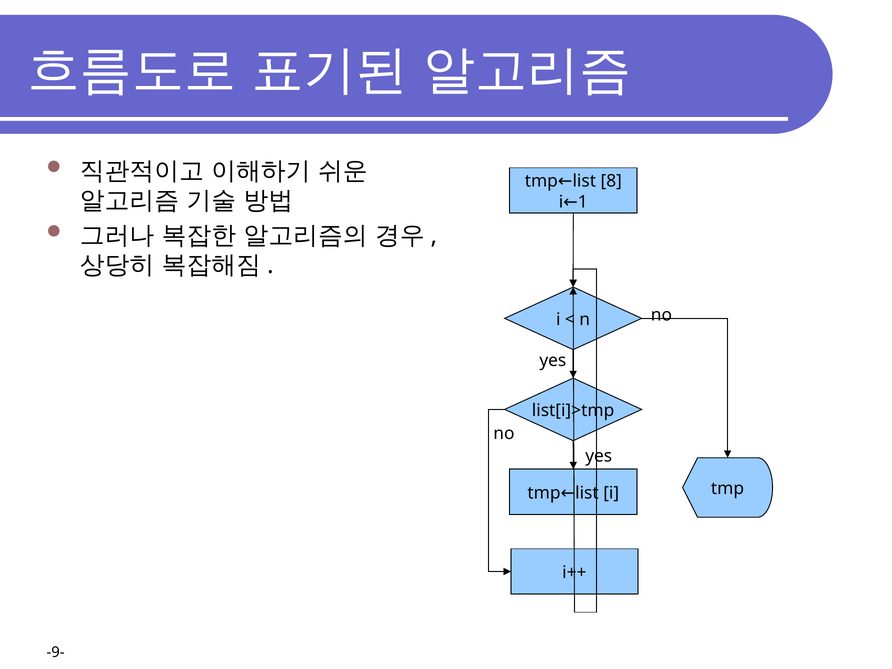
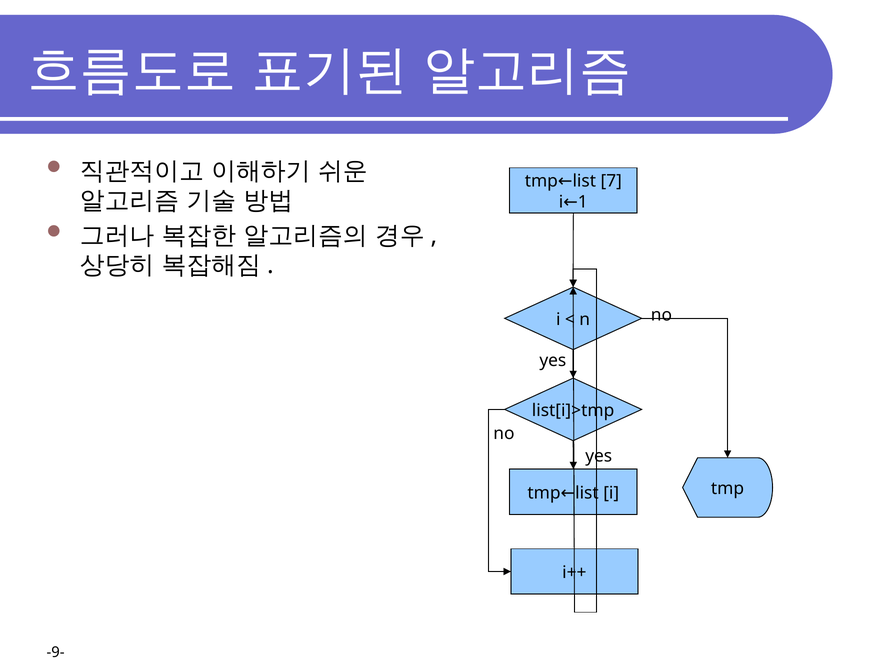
8: 8 -> 7 (611, 181)
